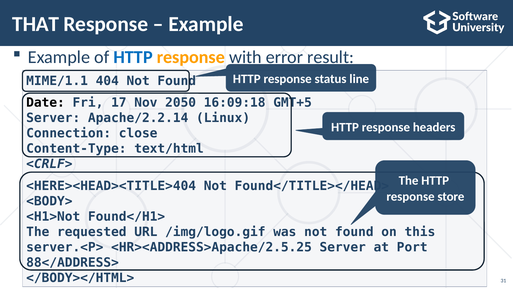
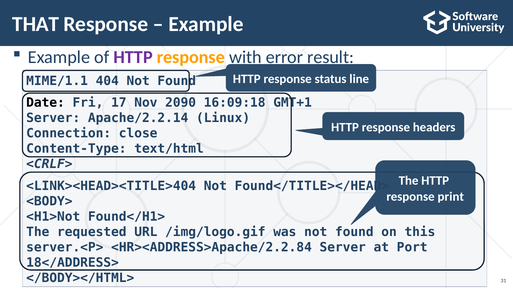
HTTP colour: blue -> purple (133, 57)
2050: 2050 -> 2090 (181, 103)
GMT+5: GMT+5 -> GMT+1 (293, 103)
<HERE><HEAD><TITLE>404: <HERE><HEAD><TITLE>404 -> <LINK><HEAD><TITLE>404 (111, 186)
store: store -> print (451, 197)
<HR><ADDRESS>Apache/2.5.25: <HR><ADDRESS>Apache/2.5.25 -> <HR><ADDRESS>Apache/2.2.84 (211, 248)
88</ADDRESS>: 88</ADDRESS> -> 18</ADDRESS> (73, 263)
